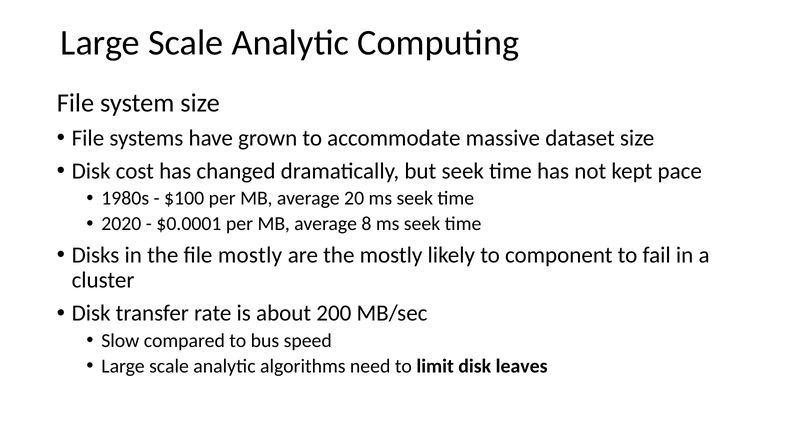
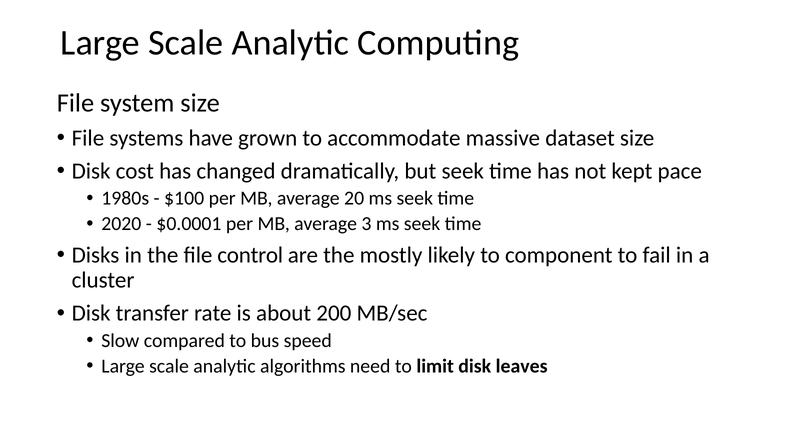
8: 8 -> 3 (366, 224)
file mostly: mostly -> control (250, 255)
